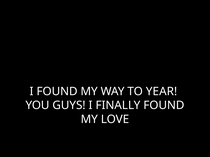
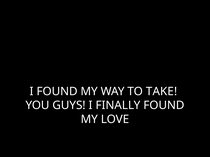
YEAR: YEAR -> TAKE (162, 92)
